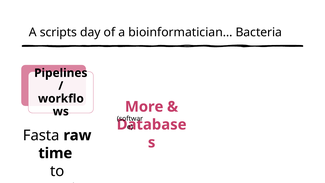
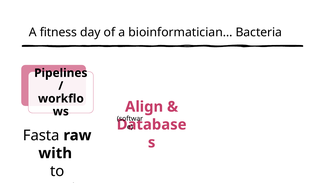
scripts: scripts -> fitness (58, 32)
More: More -> Align (144, 107)
time: time -> with (55, 153)
